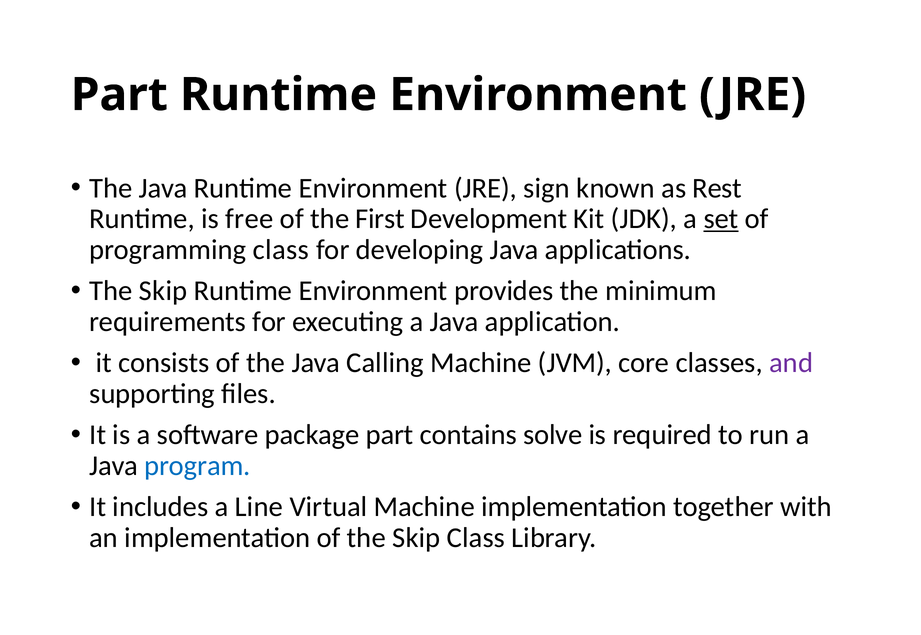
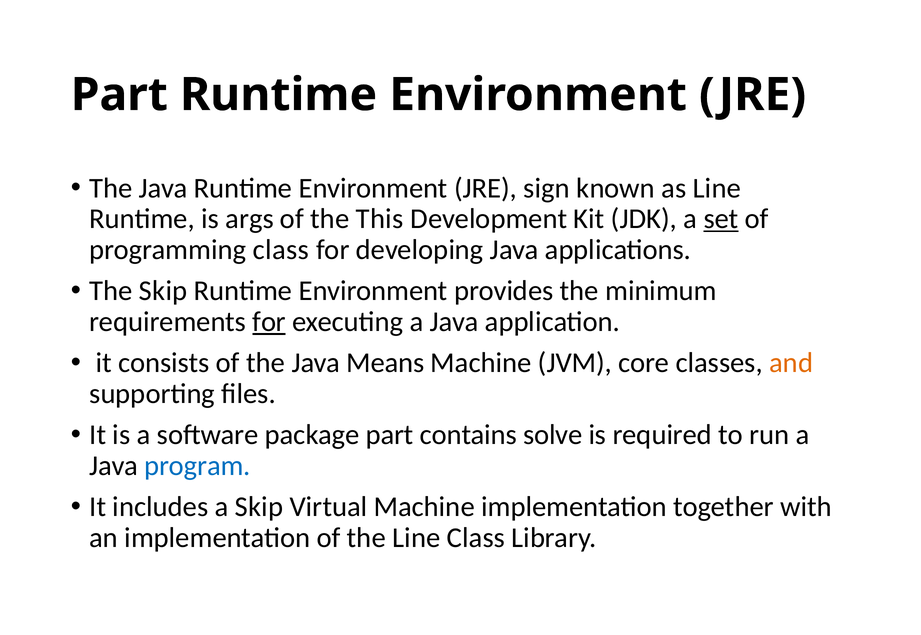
as Rest: Rest -> Line (717, 188)
free: free -> args (250, 219)
First: First -> This (380, 219)
for underline: none -> present (269, 322)
Calling: Calling -> Means (385, 363)
and colour: purple -> orange (791, 363)
a Line: Line -> Skip (259, 507)
of the Skip: Skip -> Line (416, 538)
